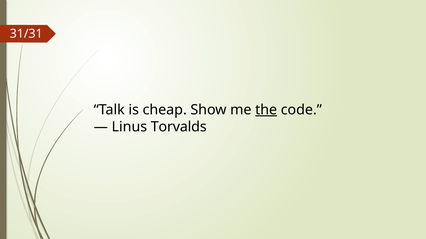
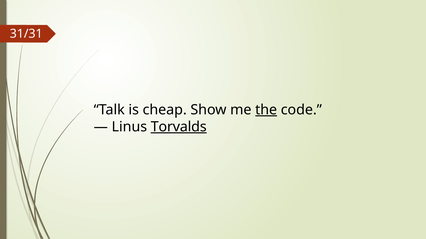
Torvalds underline: none -> present (179, 127)
